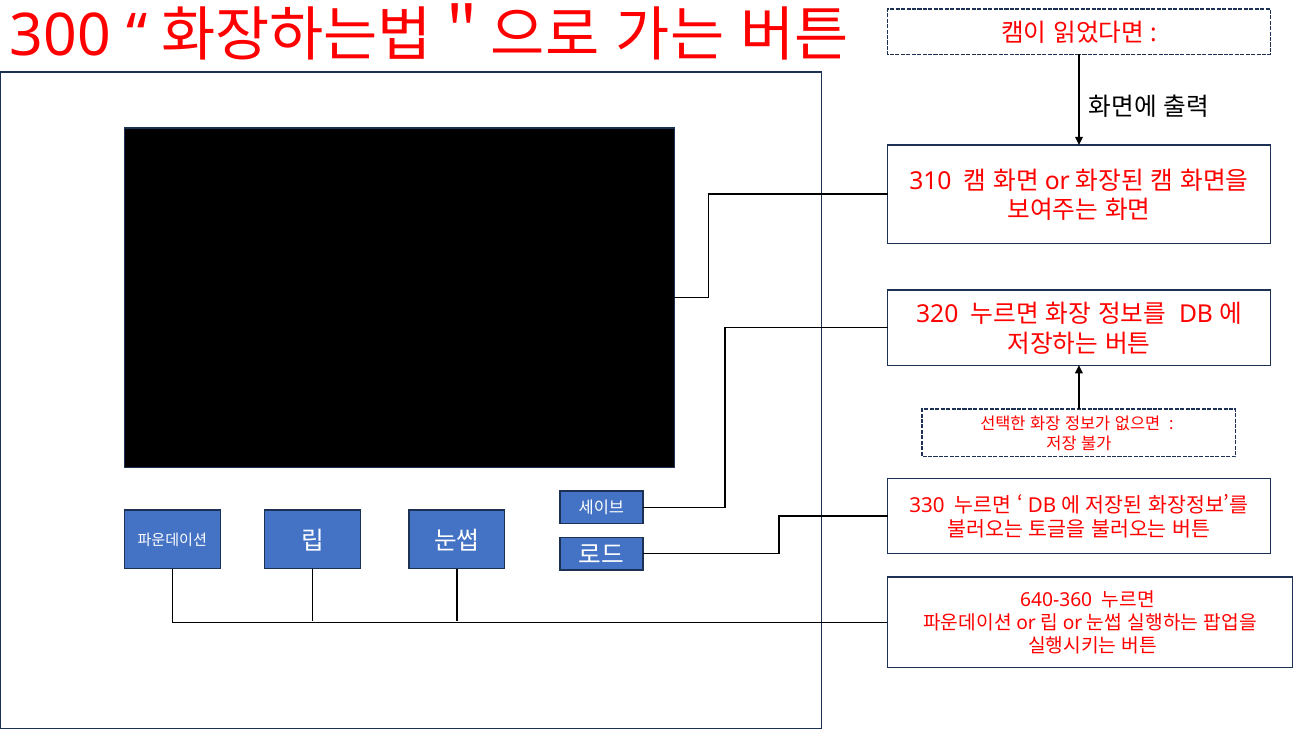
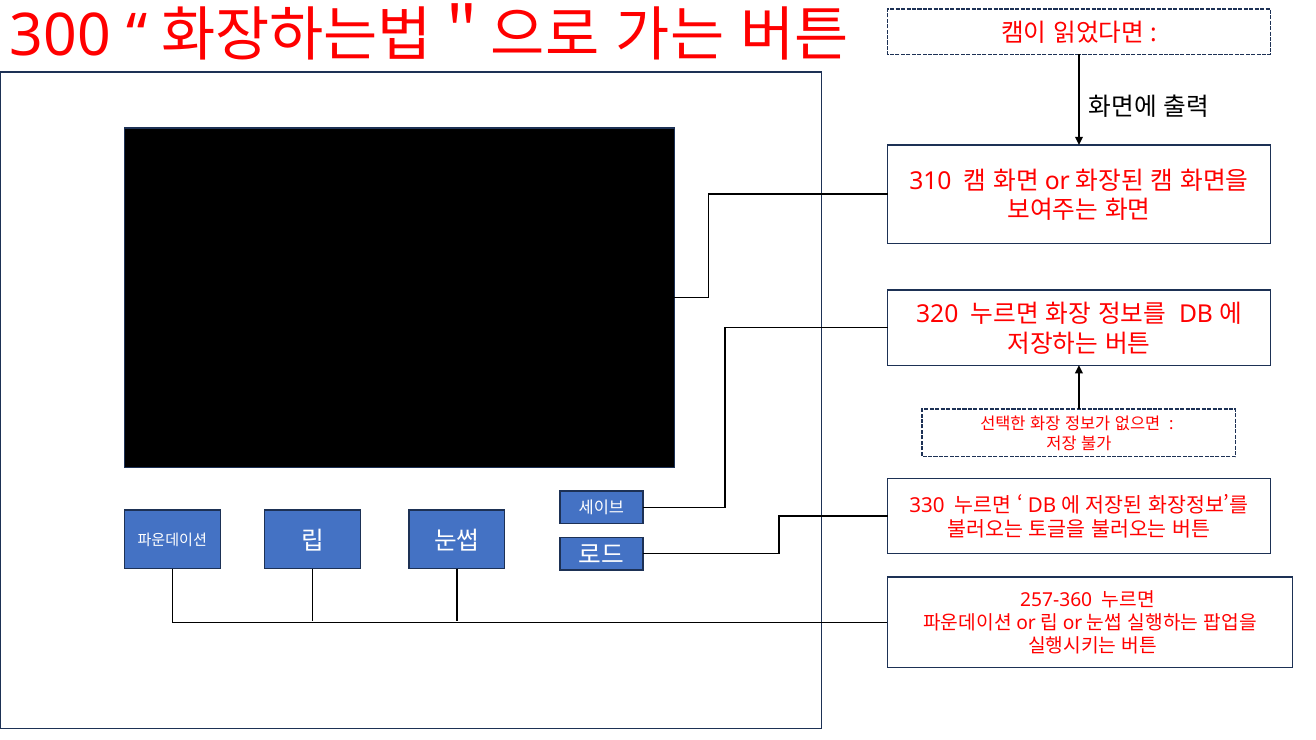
640-360: 640-360 -> 257-360 (1056, 601)
